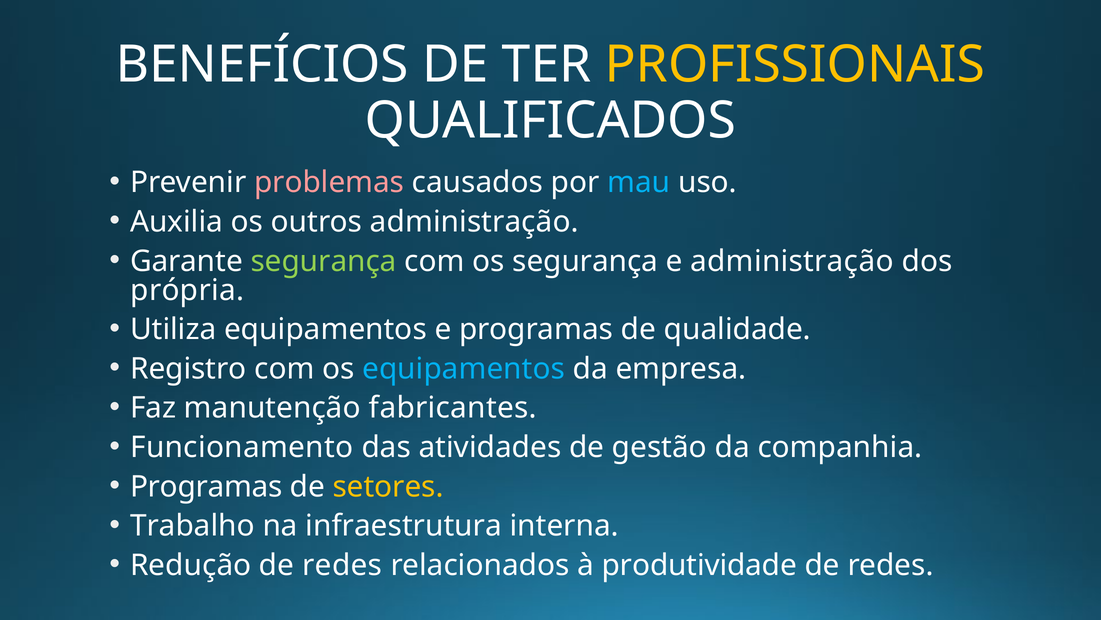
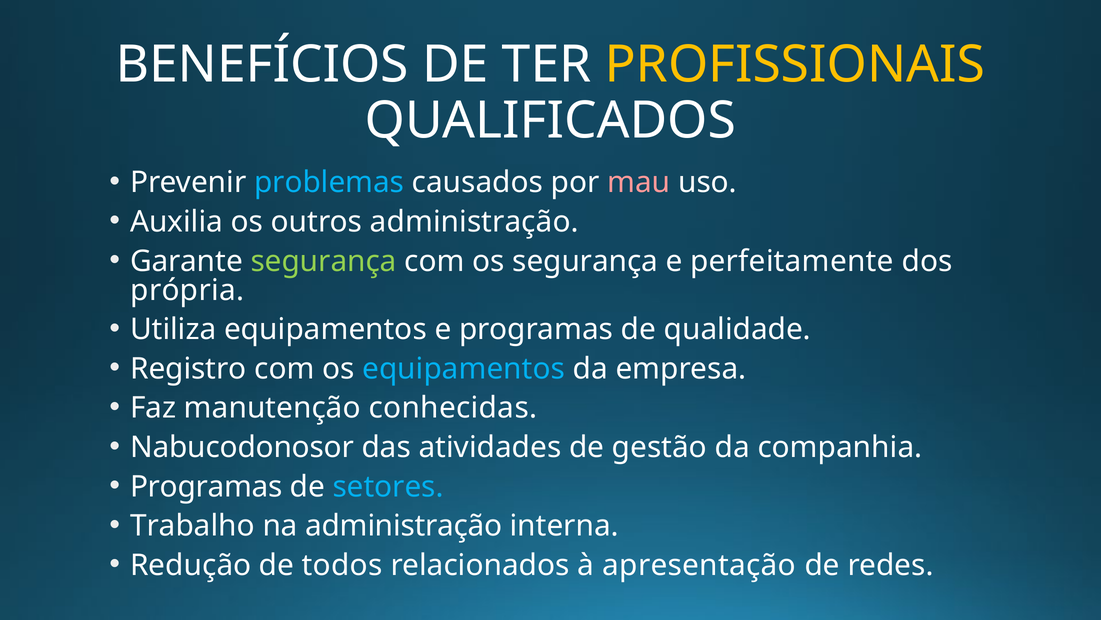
problemas colour: pink -> light blue (329, 182)
mau colour: light blue -> pink (639, 182)
e administração: administração -> perfeitamente (792, 261)
fabricantes: fabricantes -> conhecidas (453, 408)
Funcionamento: Funcionamento -> Nabucodonosor (242, 447)
setores colour: yellow -> light blue (388, 486)
na infraestrutura: infraestrutura -> administração (404, 525)
Redução de redes: redes -> todos (342, 565)
produtividade: produtividade -> apresentação (699, 565)
